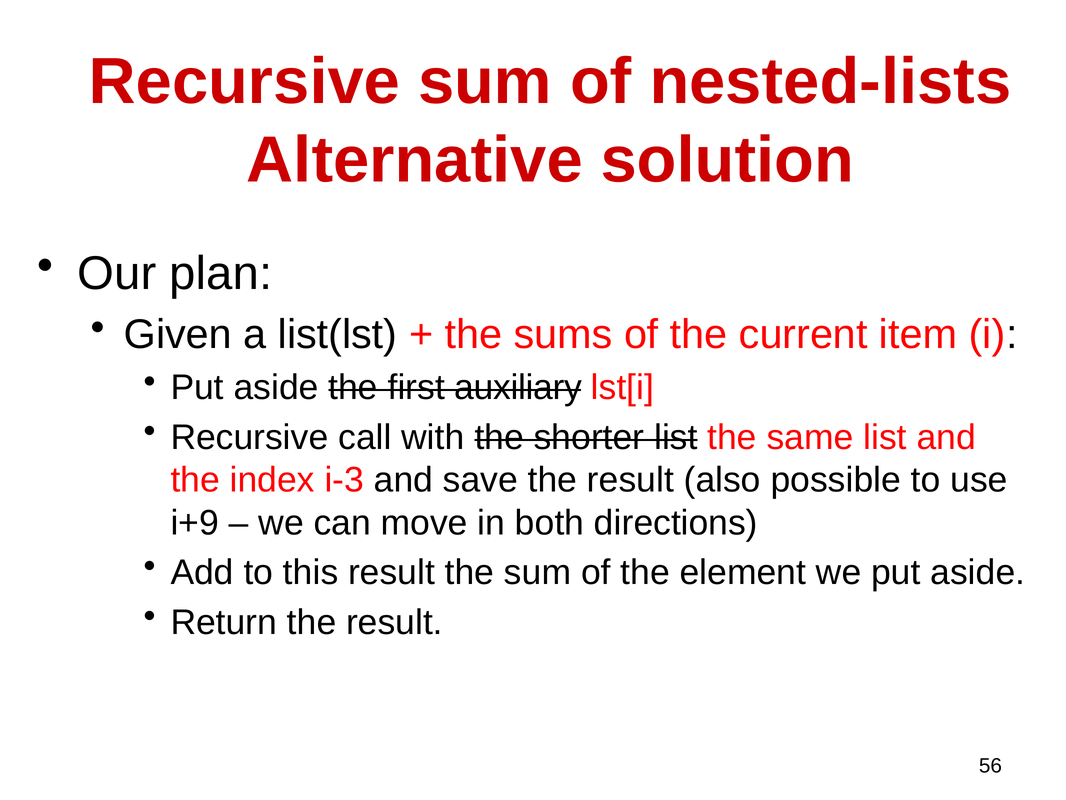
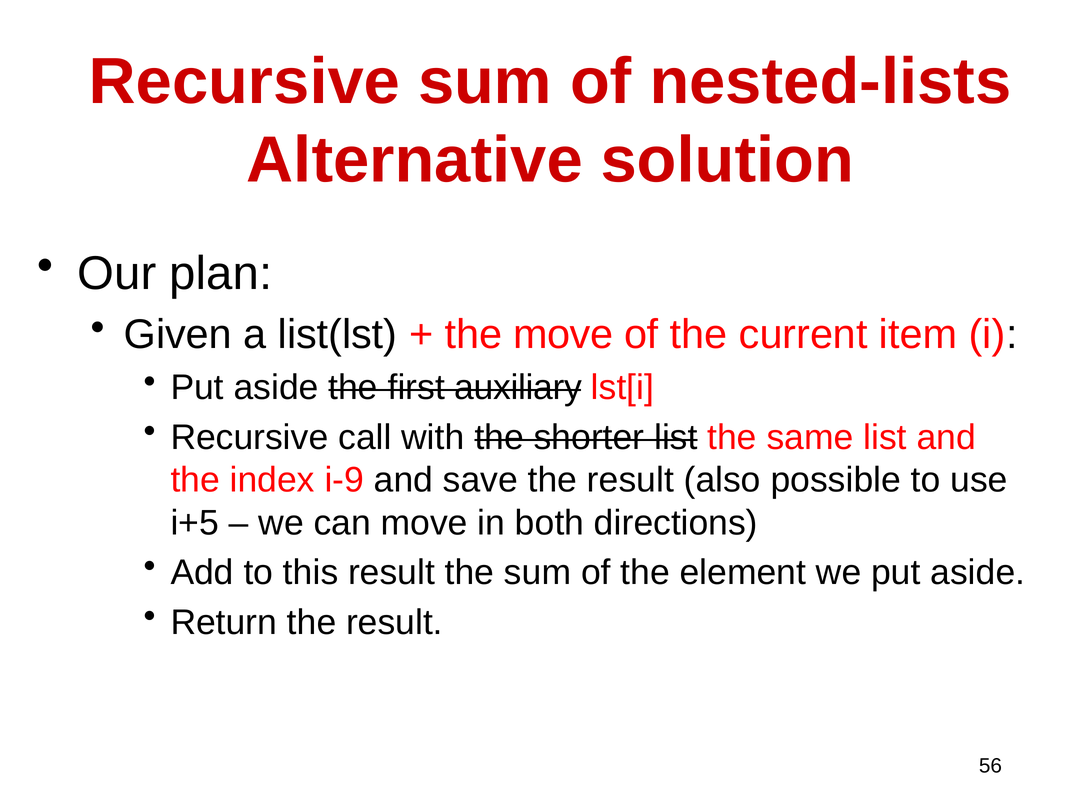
the sums: sums -> move (563, 335)
i-3: i-3 -> i-9 (344, 480)
i+9: i+9 -> i+5 (195, 522)
